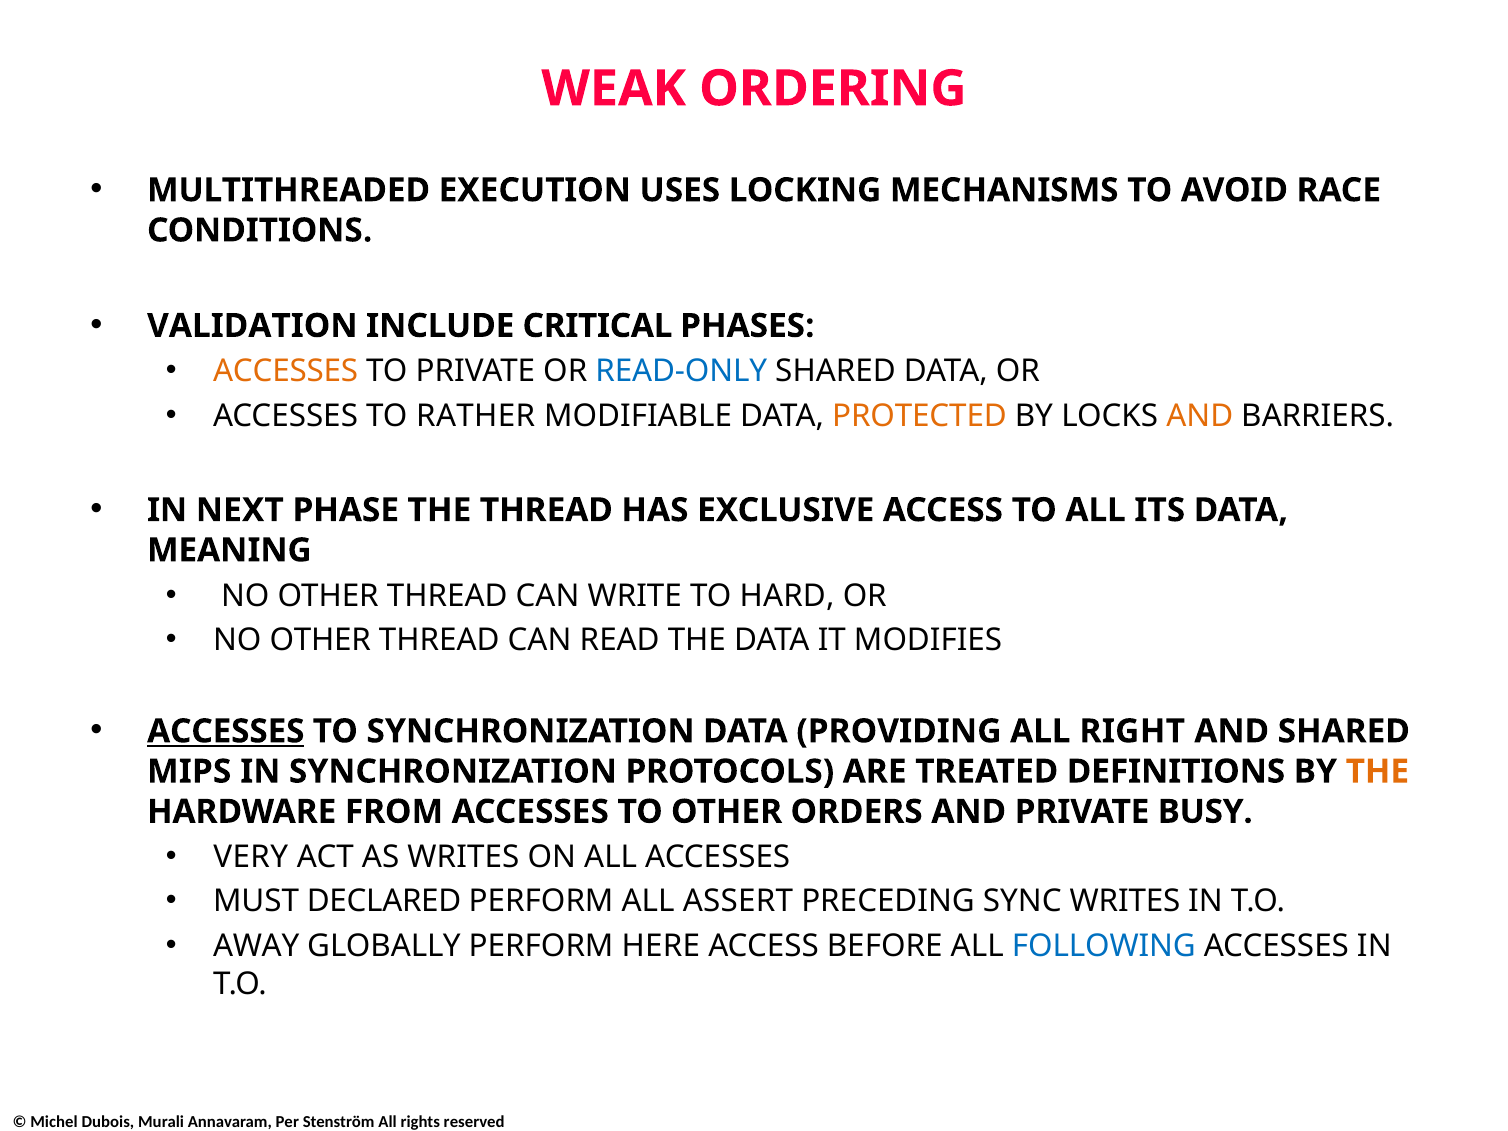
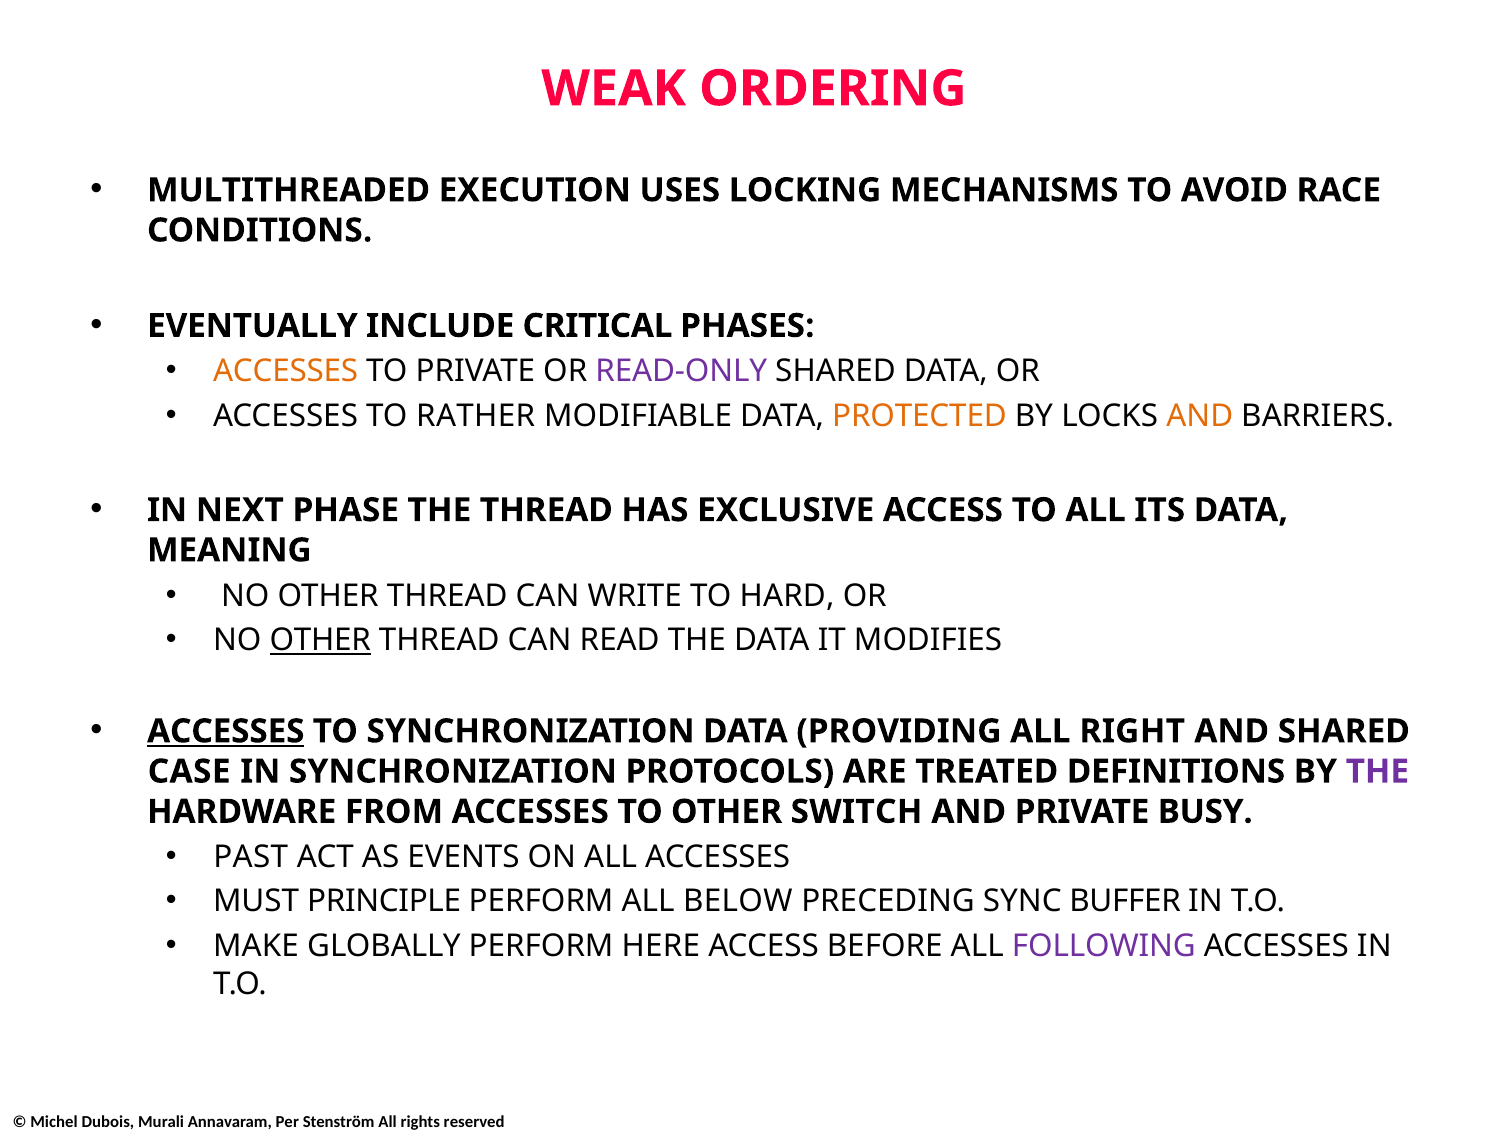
VALIDATION: VALIDATION -> EVENTUALLY (252, 326)
READ-ONLY colour: blue -> purple (681, 371)
OTHER underline: none -> present (320, 640)
MIPS: MIPS -> CASE (189, 772)
THE colour: orange -> purple (1377, 772)
ORDERS: ORDERS -> SWITCH (856, 812)
VERY: VERY -> PAST (251, 857)
AS WRITES: WRITES -> EVENTS (463, 857)
DECLARED: DECLARED -> PRINCIPLE (384, 902)
ASSERT: ASSERT -> BELOW (738, 902)
SYNC WRITES: WRITES -> BUFFER (1125, 902)
AWAY: AWAY -> MAKE (256, 946)
FOLLOWING colour: blue -> purple (1104, 946)
